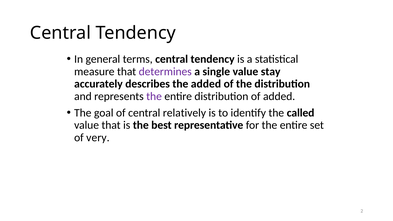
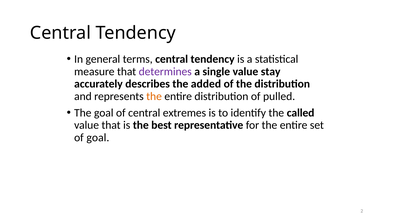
the colour: purple -> orange (154, 96)
of added: added -> pulled (279, 96)
relatively: relatively -> extremes (184, 113)
of very: very -> goal (98, 138)
